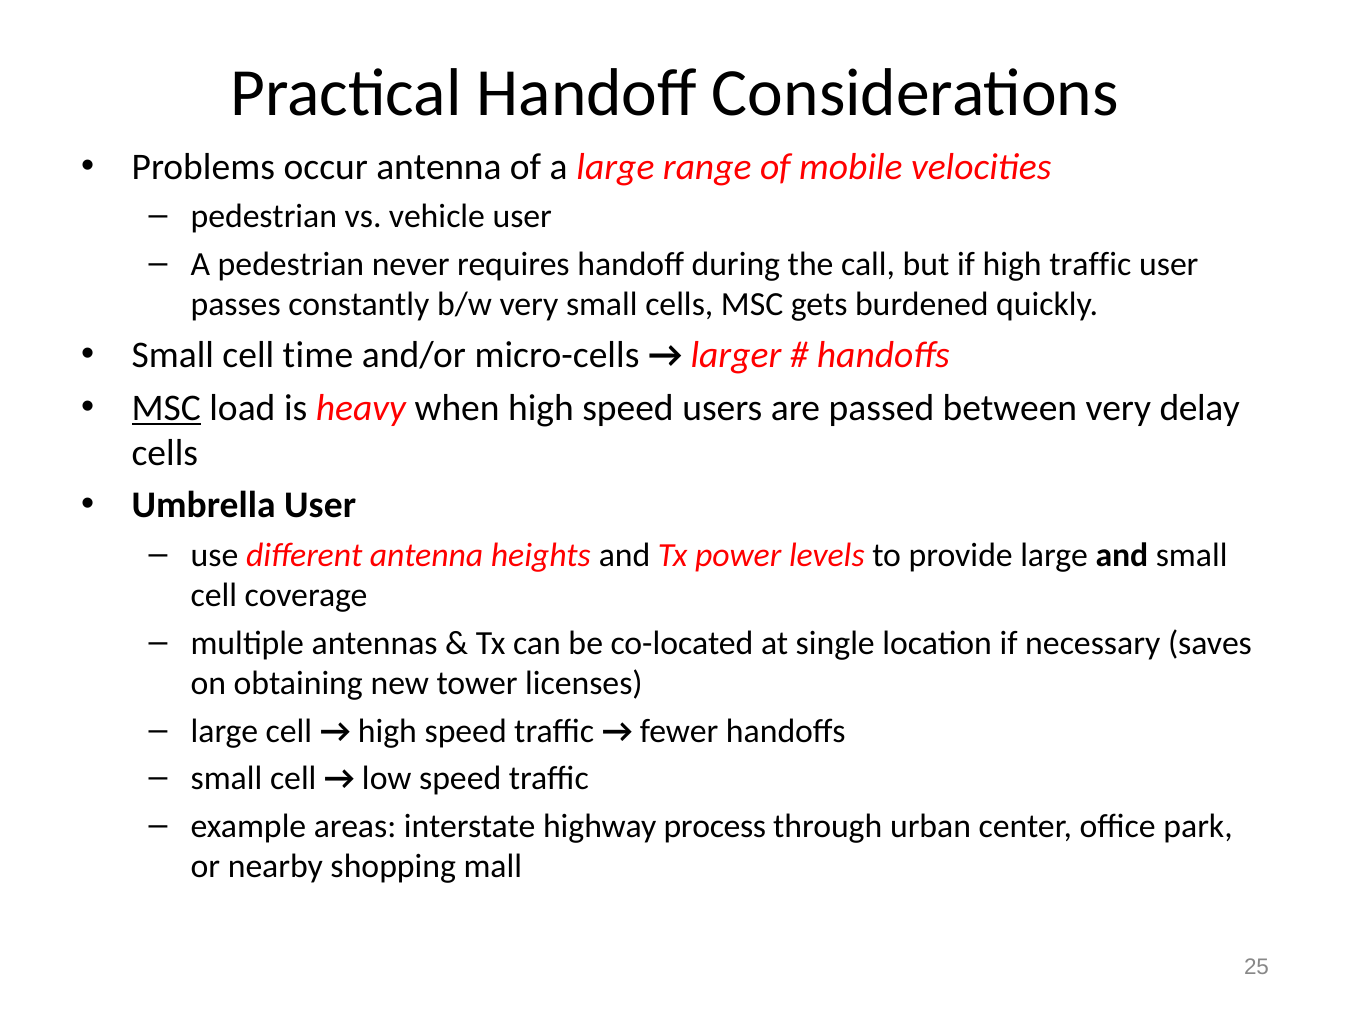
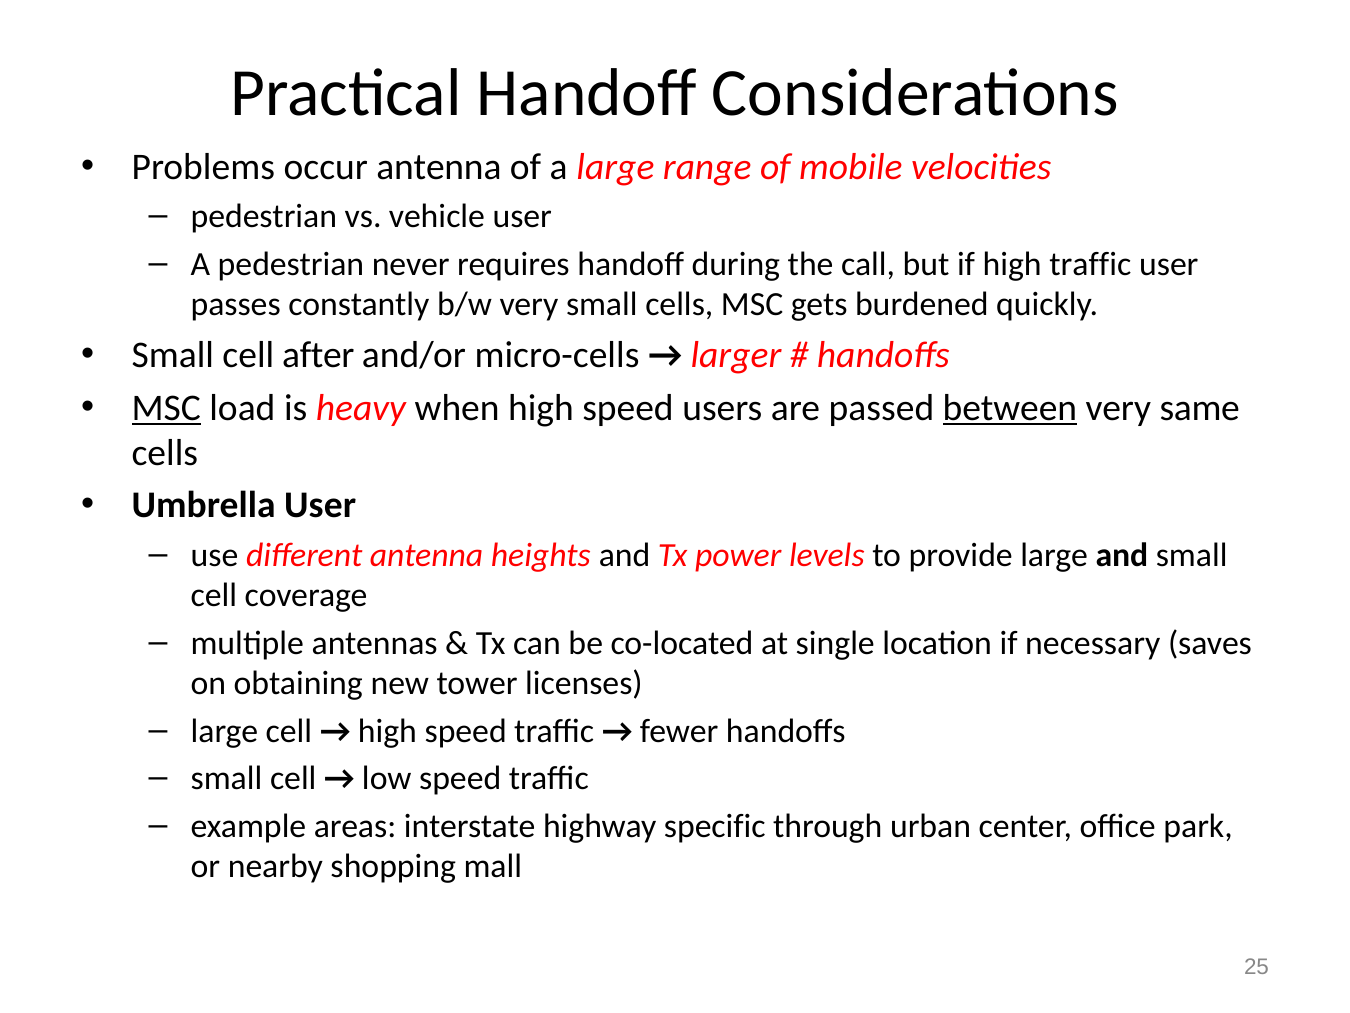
time: time -> after (318, 355)
between underline: none -> present (1010, 408)
delay: delay -> same (1200, 408)
process: process -> specific (715, 826)
